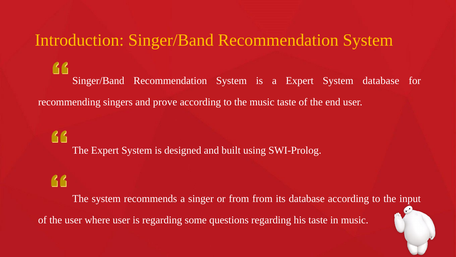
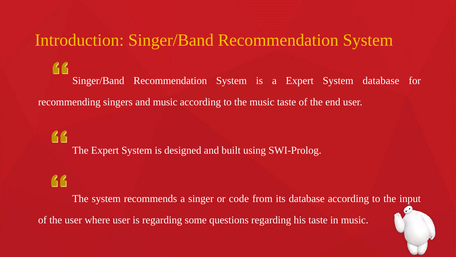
and prove: prove -> music (165, 102)
or from: from -> code (239, 198)
